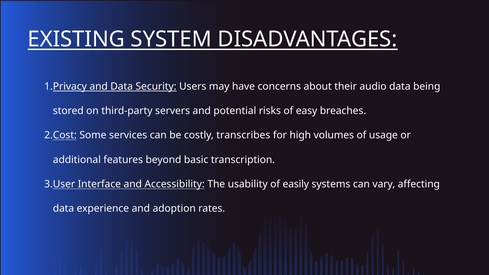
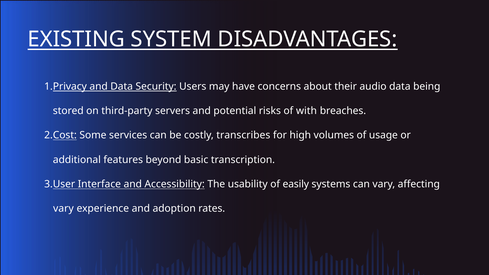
easy: easy -> with (306, 111)
data: data -> vary (63, 209)
